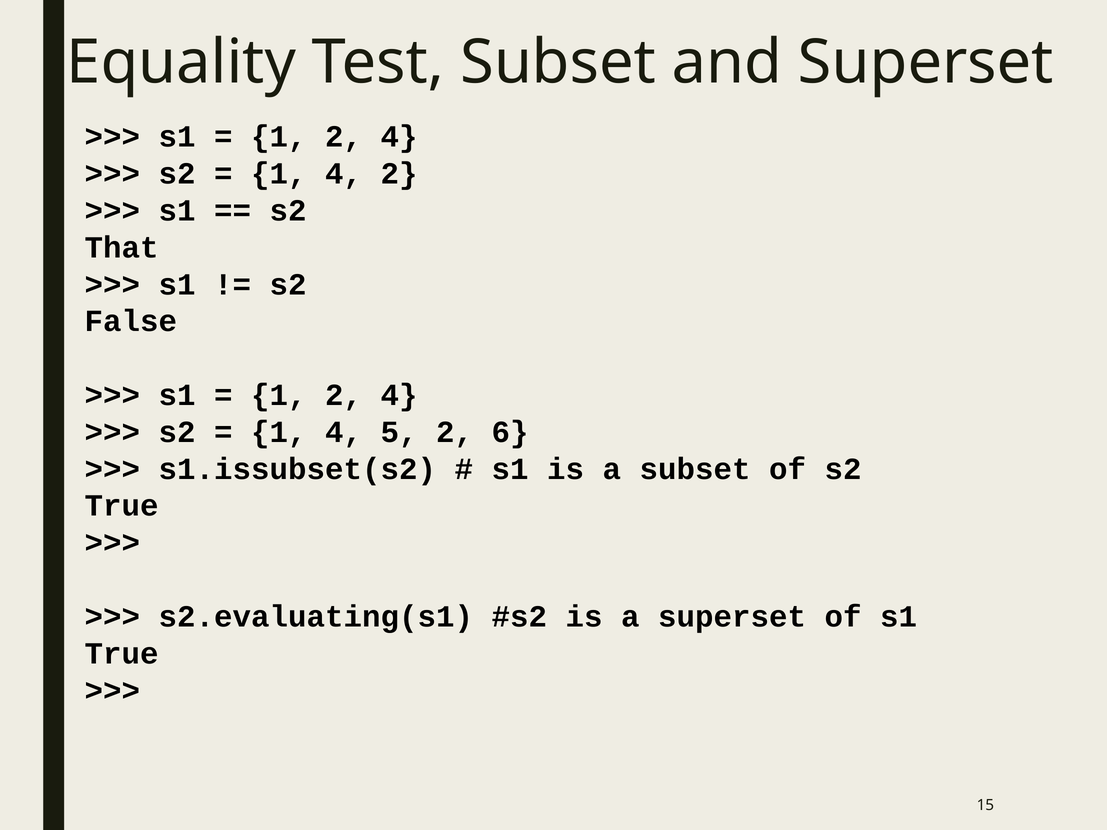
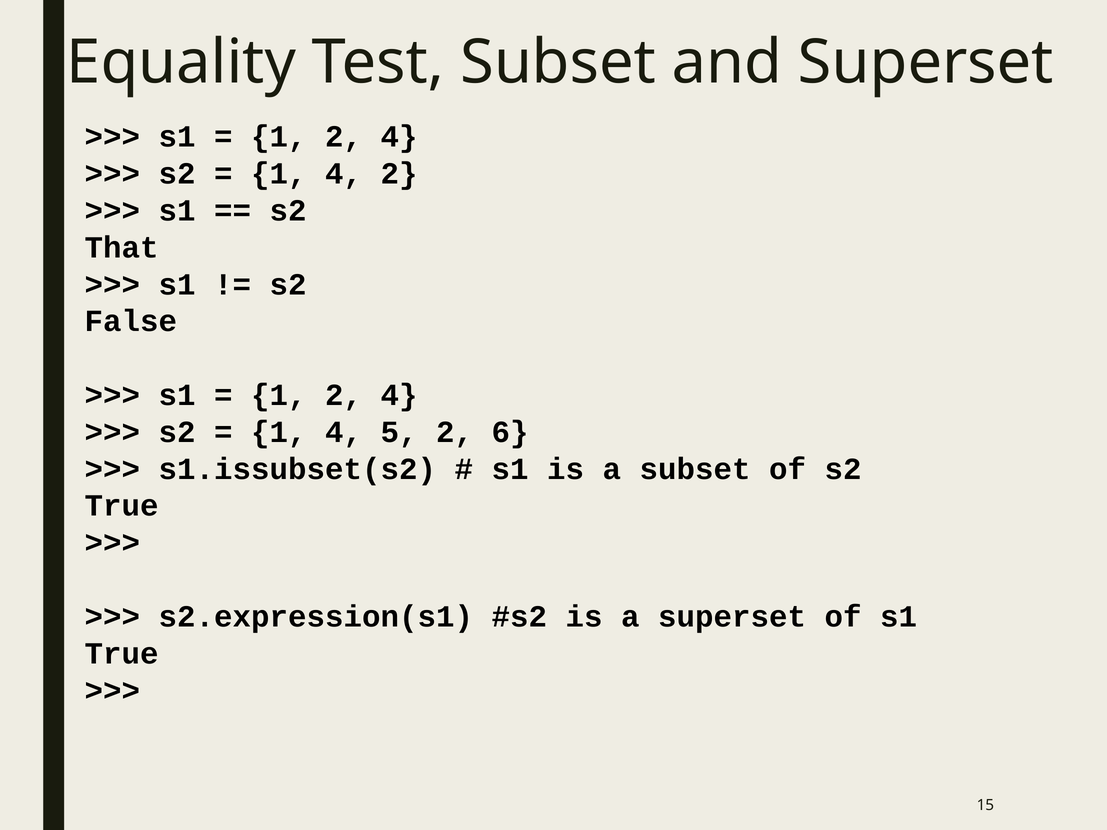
s2.evaluating(s1: s2.evaluating(s1 -> s2.expression(s1 (316, 617)
